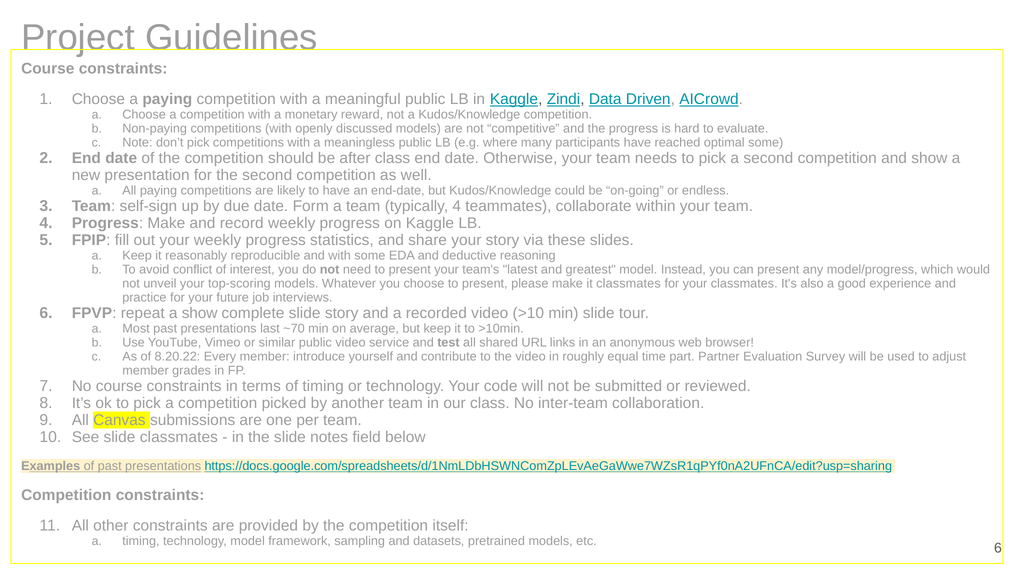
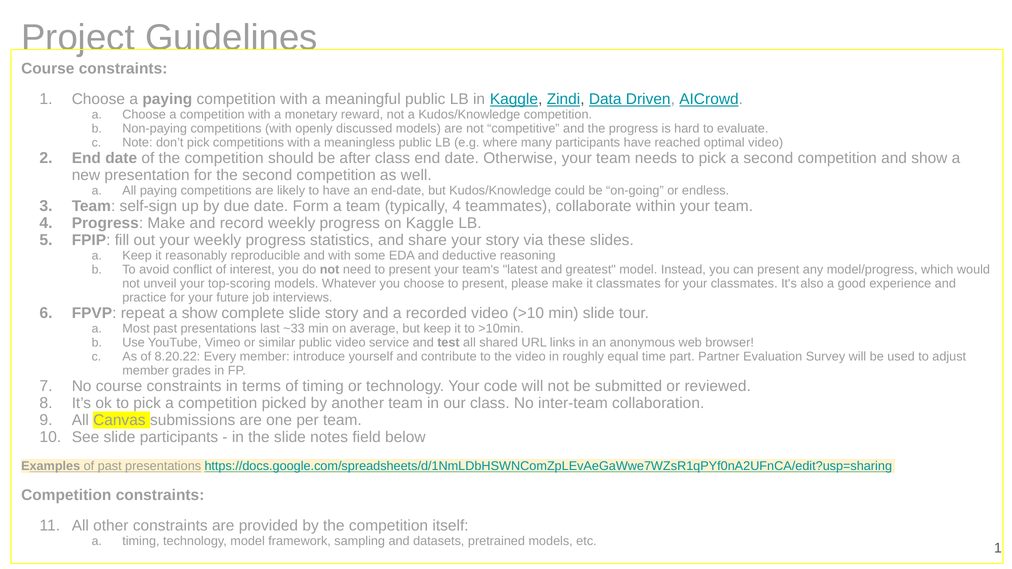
optimal some: some -> video (766, 143)
~70: ~70 -> ~33 (294, 329)
slide classmates: classmates -> participants (179, 438)
etc 6: 6 -> 1 (998, 548)
